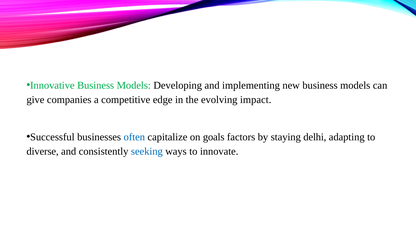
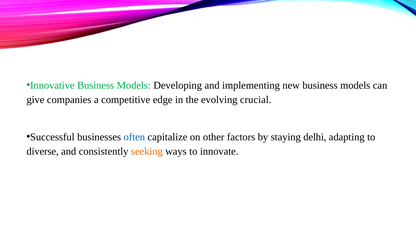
impact: impact -> crucial (256, 100)
goals: goals -> other (214, 137)
seeking colour: blue -> orange (147, 151)
